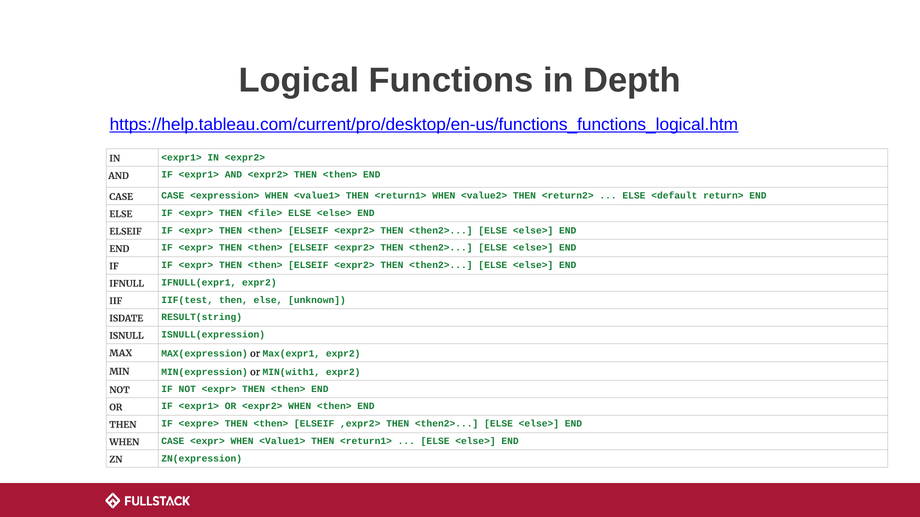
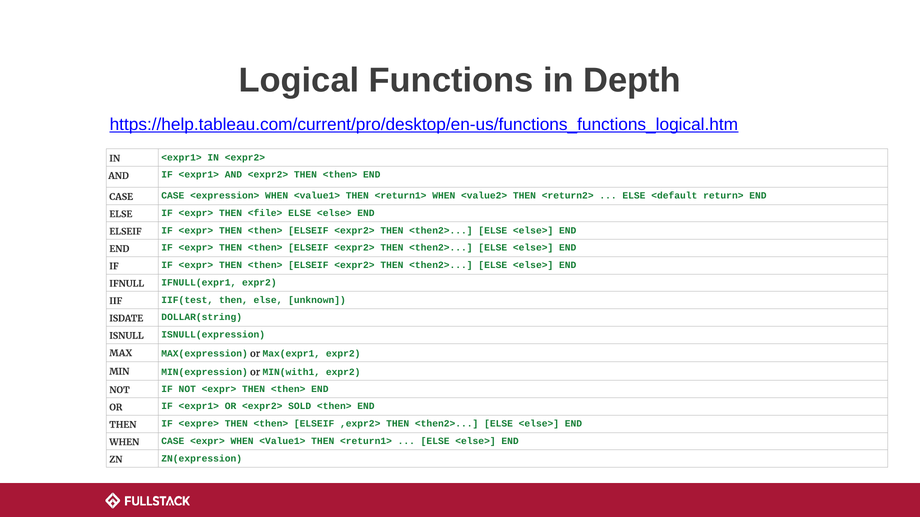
RESULT(string: RESULT(string -> DOLLAR(string (202, 318)
<expr2> WHEN: WHEN -> SOLD (300, 407)
